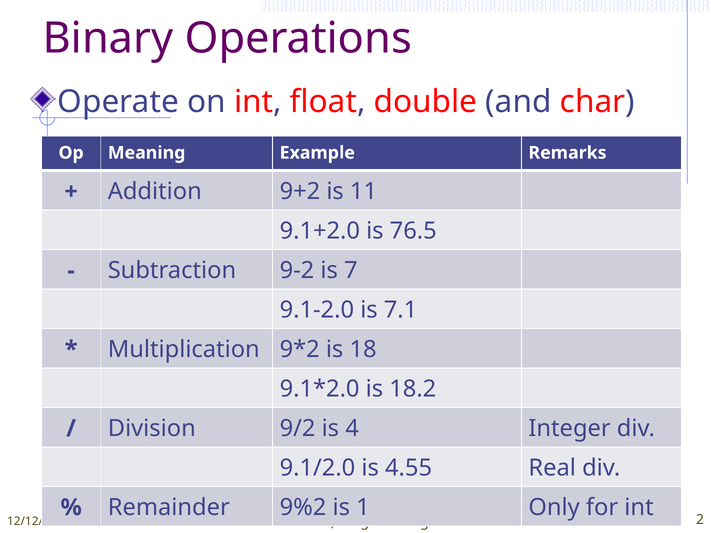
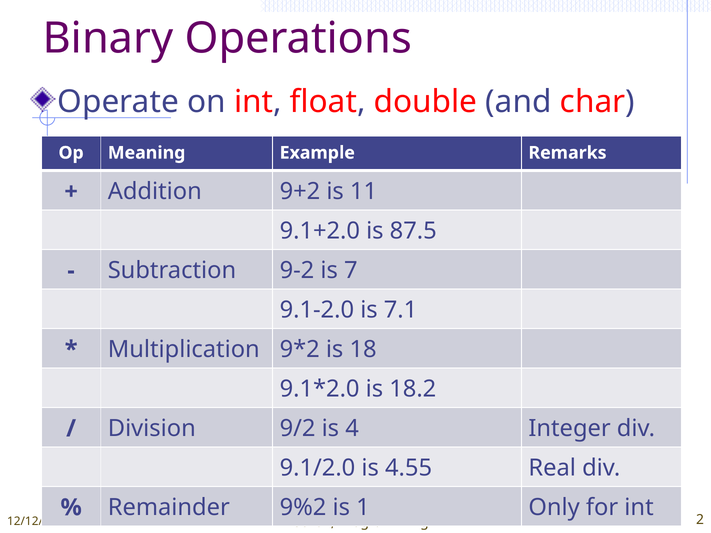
76.5: 76.5 -> 87.5 (413, 231)
